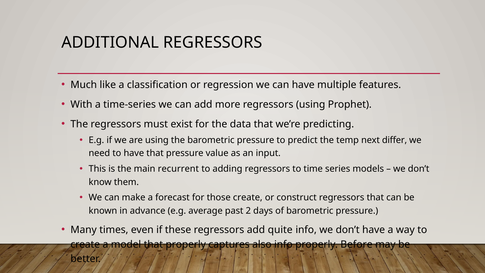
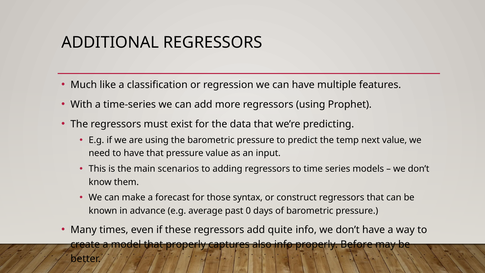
next differ: differ -> value (395, 140)
recurrent: recurrent -> scenarios (178, 169)
those create: create -> syntax (248, 198)
2: 2 -> 0 (248, 211)
